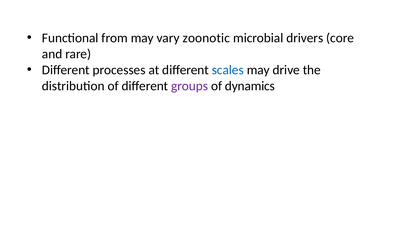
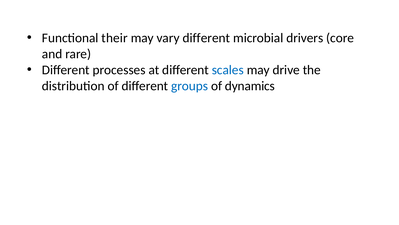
from: from -> their (115, 38)
vary zoonotic: zoonotic -> different (206, 38)
groups colour: purple -> blue (190, 86)
